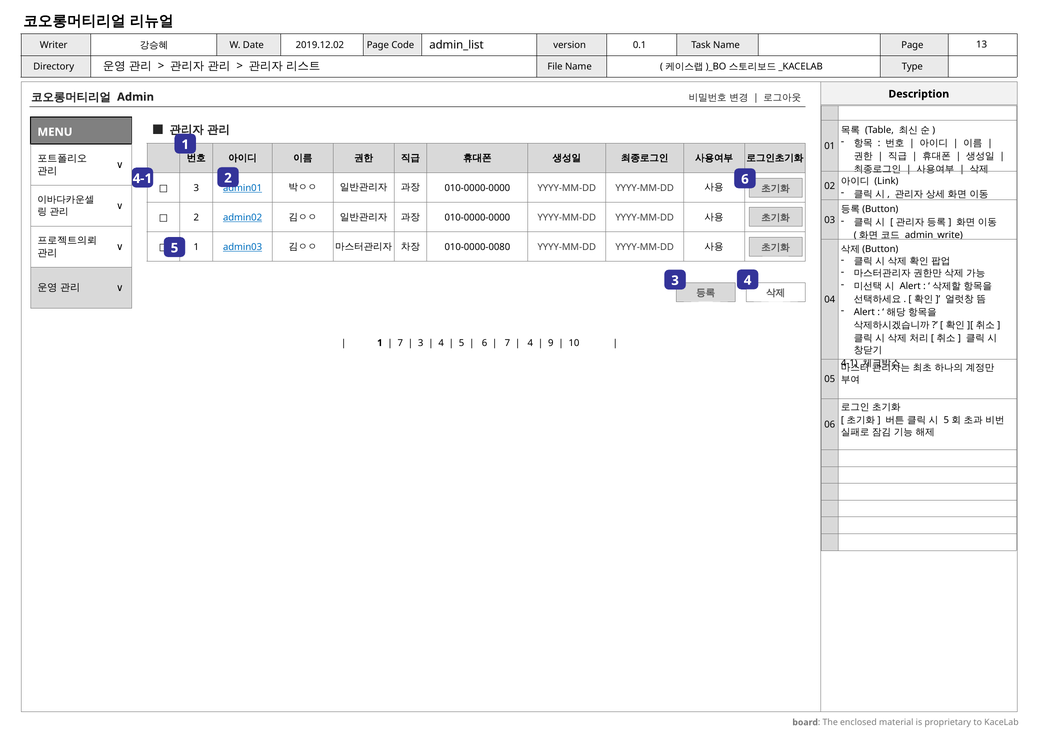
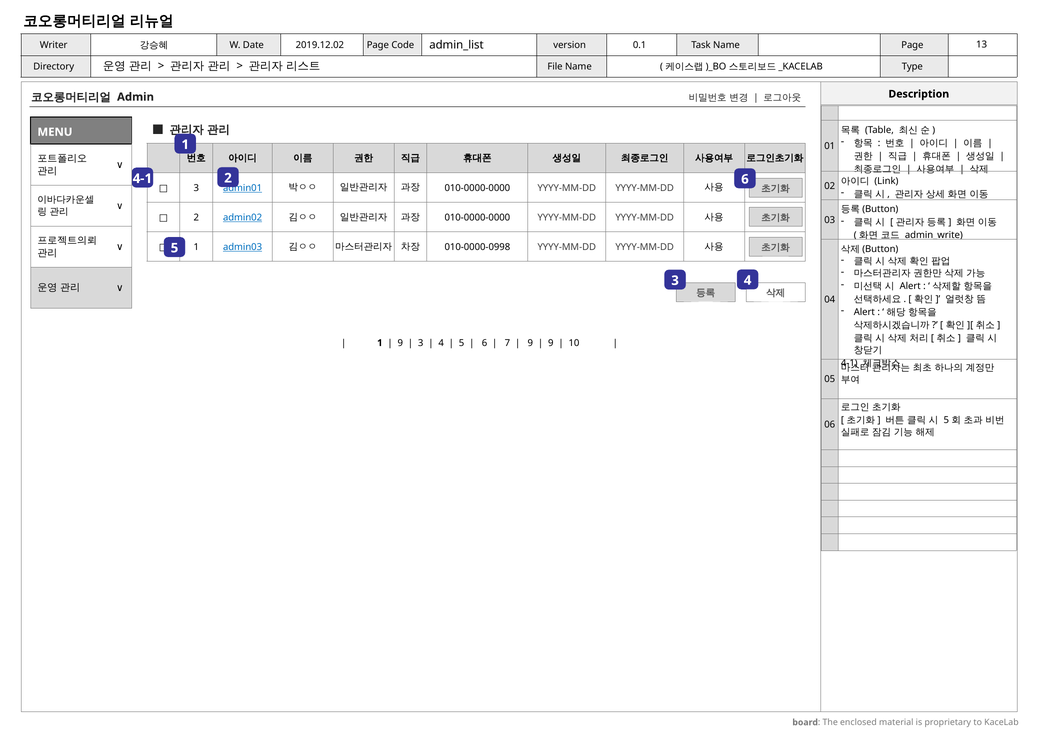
010-0000-0080: 010-0000-0080 -> 010-0000-0998 (477, 247)
7: 7 -> 9 (400, 343)
4: 4 -> 9 (530, 343)
